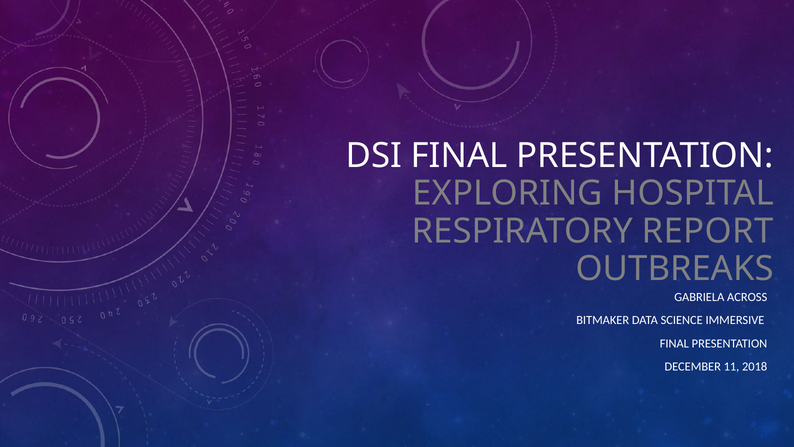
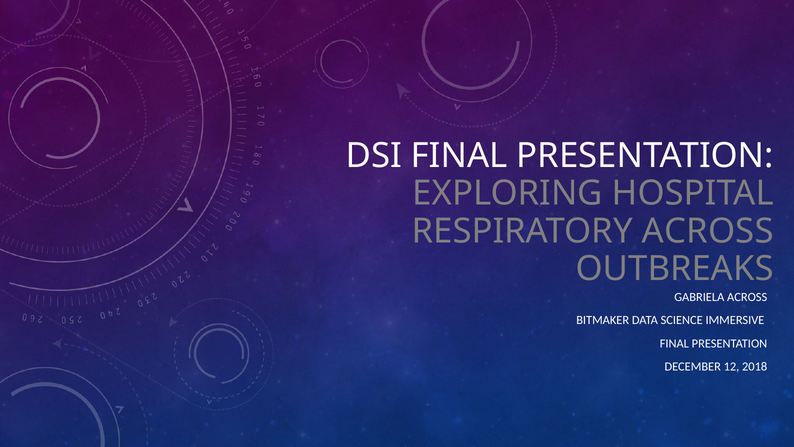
RESPIRATORY REPORT: REPORT -> ACROSS (708, 231)
11: 11 -> 12 (731, 366)
